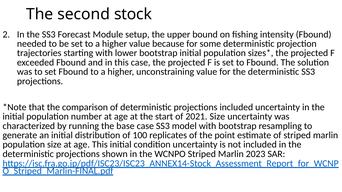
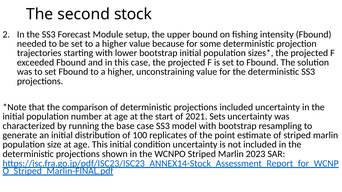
2021 Size: Size -> Sets (217, 117)
